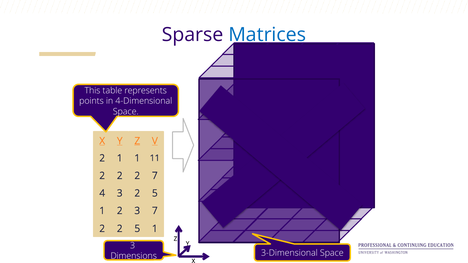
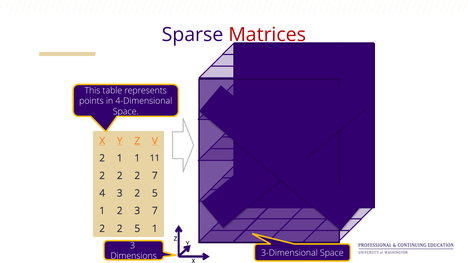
Matrices colour: blue -> red (267, 35)
